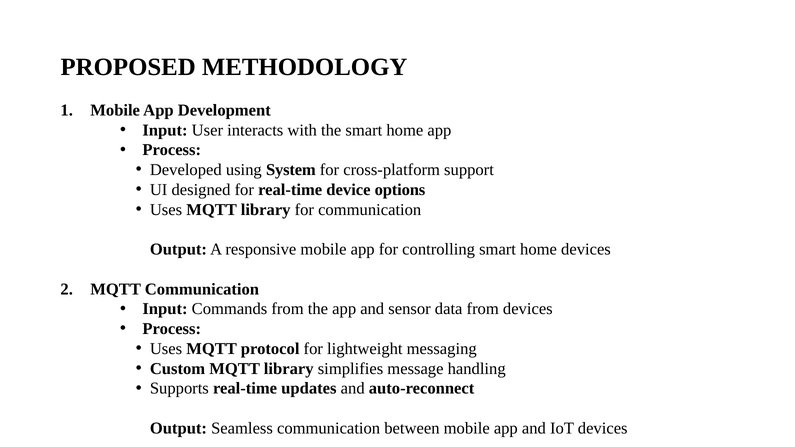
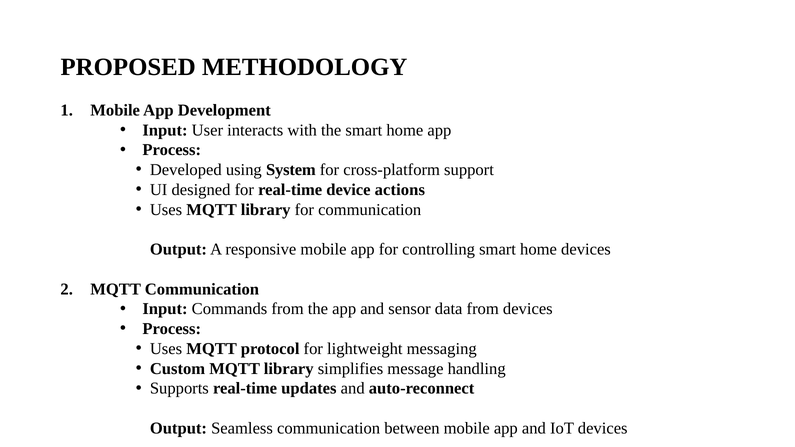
options: options -> actions (400, 190)
